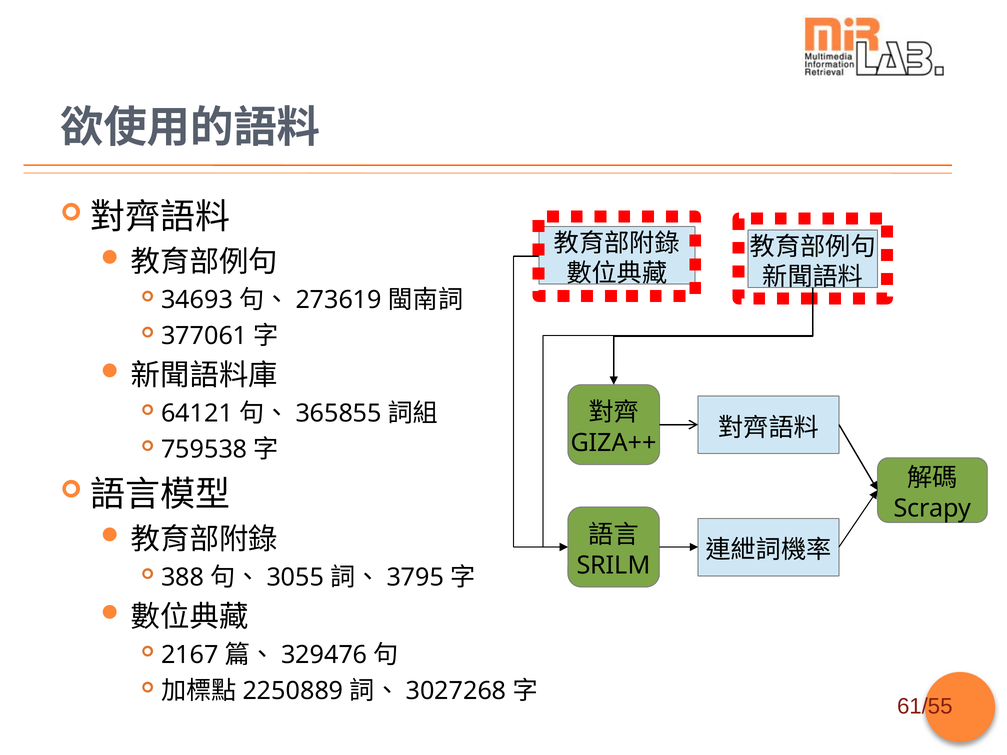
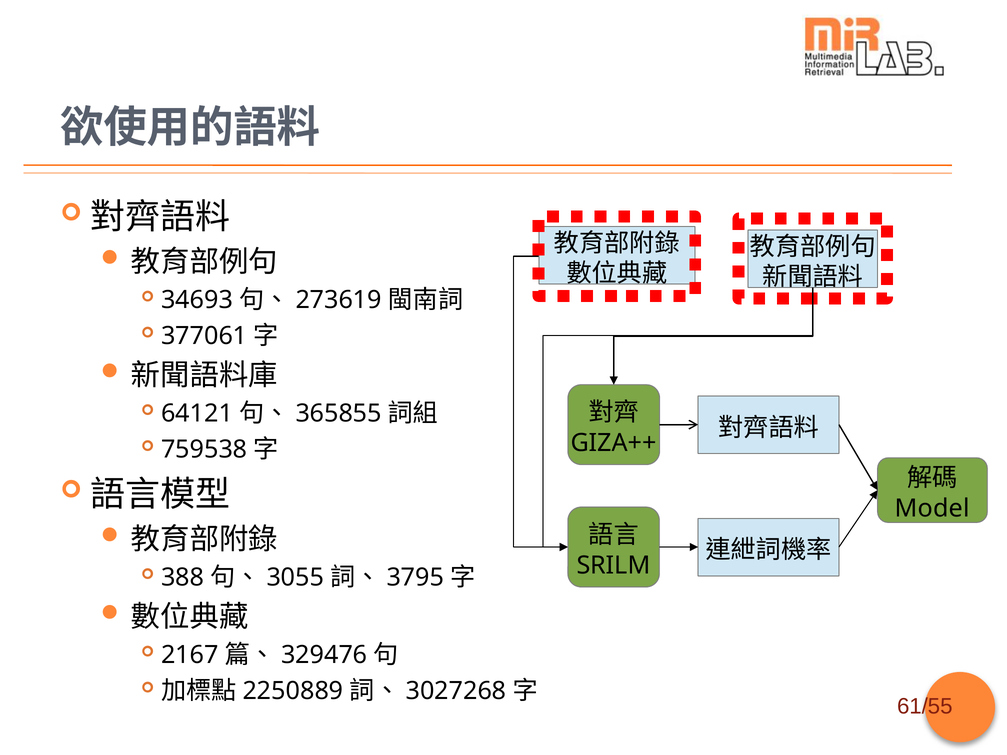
Scrapy: Scrapy -> Model (932, 509)
